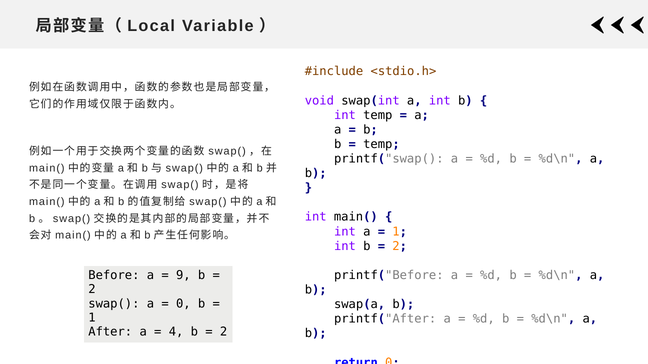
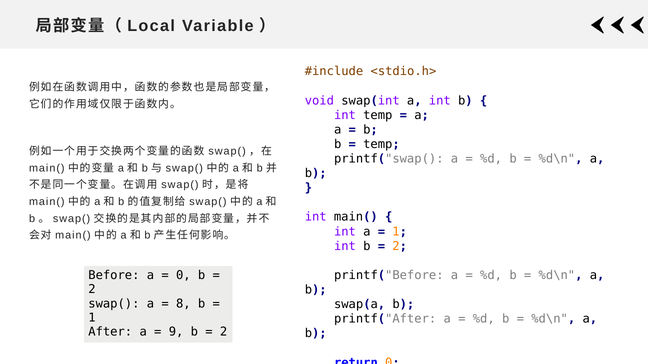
9: 9 -> 0 (183, 276)
0: 0 -> 8 (183, 304)
4: 4 -> 9 (176, 332)
